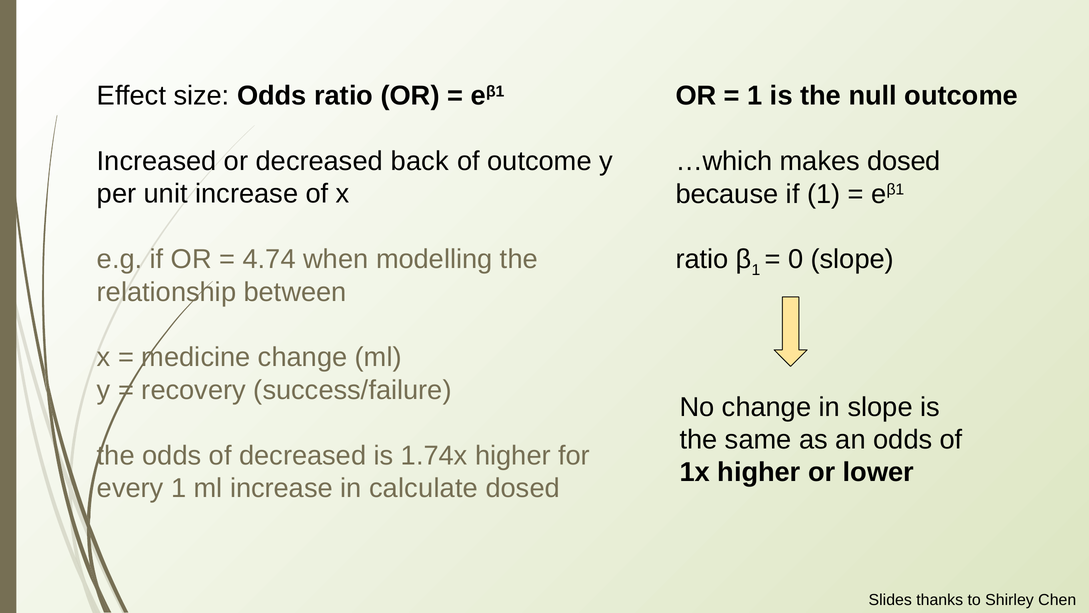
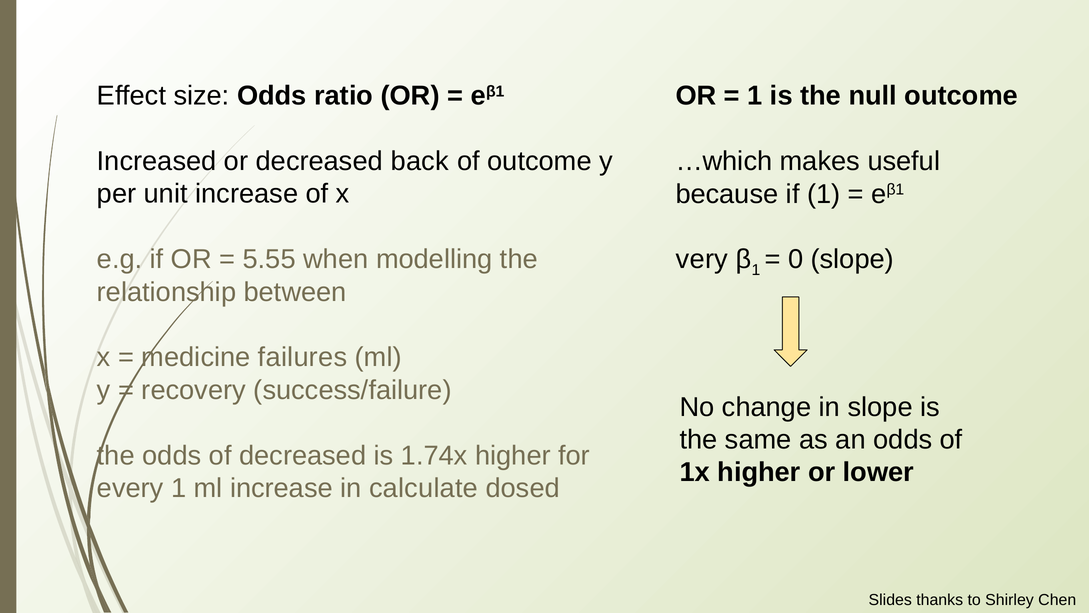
makes dosed: dosed -> useful (904, 161)
4.74: 4.74 -> 5.55 (269, 259)
ratio: ratio -> very (702, 259)
medicine change: change -> failures (303, 357)
